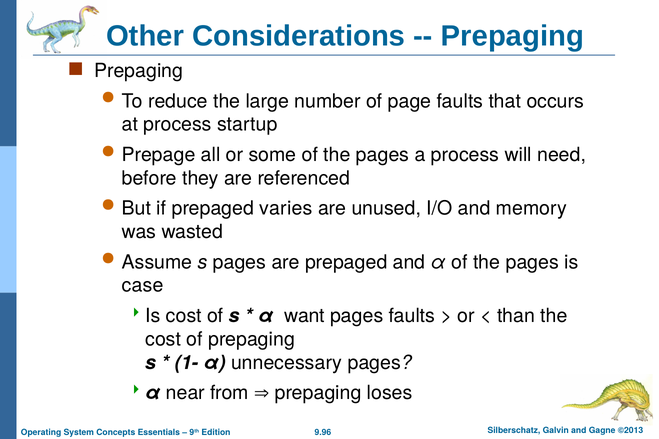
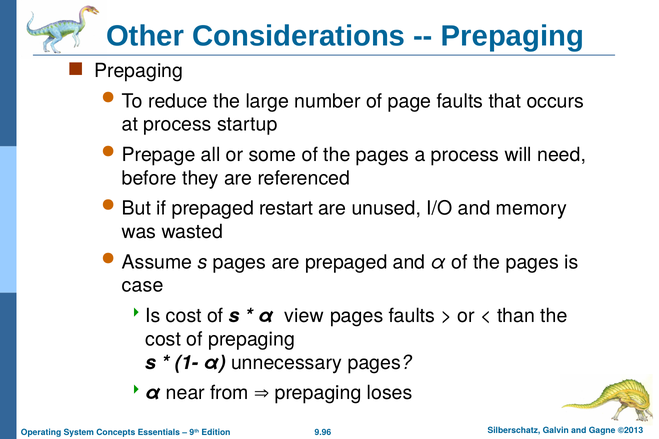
varies: varies -> restart (286, 209)
want: want -> view (304, 316)
